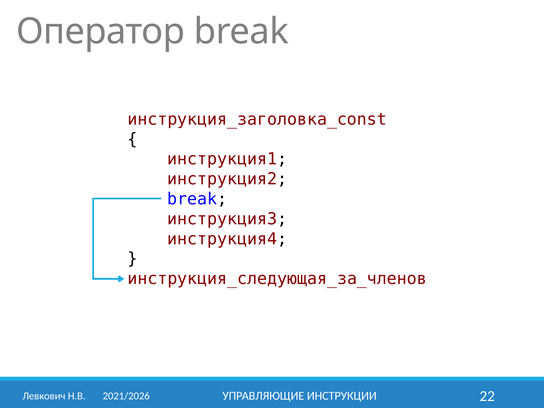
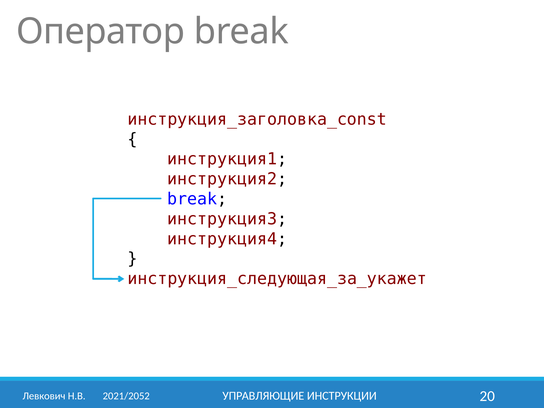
инструкция_следующая_за_членов: инструкция_следующая_за_членов -> инструкция_следующая_за_укажет (277, 279)
22: 22 -> 20 (487, 396)
2021/2026: 2021/2026 -> 2021/2052 (126, 396)
